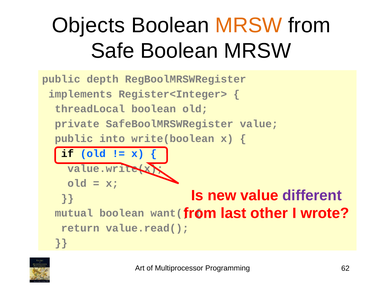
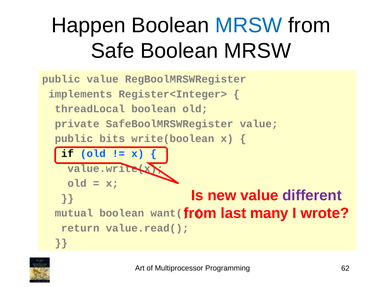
Objects: Objects -> Happen (88, 25)
MRSW colour: orange -> blue (249, 25)
public depth: depth -> value (103, 79)
into: into -> bits (112, 138)
other: other -> many (269, 213)
